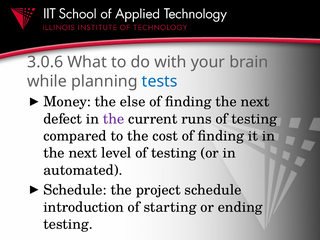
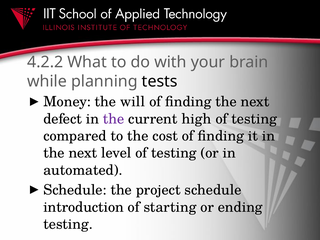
3.0.6: 3.0.6 -> 4.2.2 (45, 62)
tests colour: blue -> black (160, 81)
else: else -> will (133, 102)
runs: runs -> high (196, 119)
